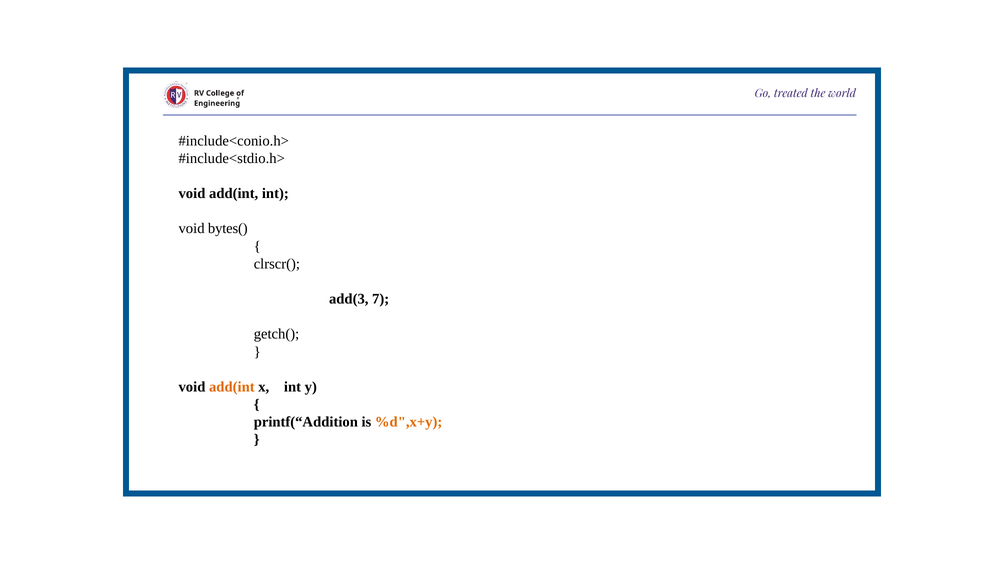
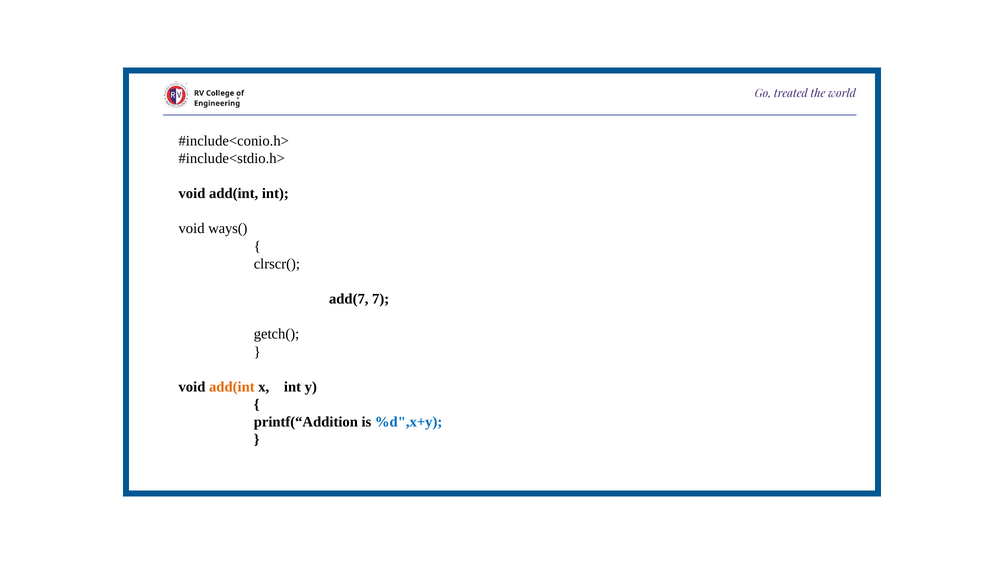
bytes(: bytes( -> ways( (228, 229)
add(3: add(3 -> add(7 (349, 299)
%d",x+y colour: orange -> blue (409, 422)
